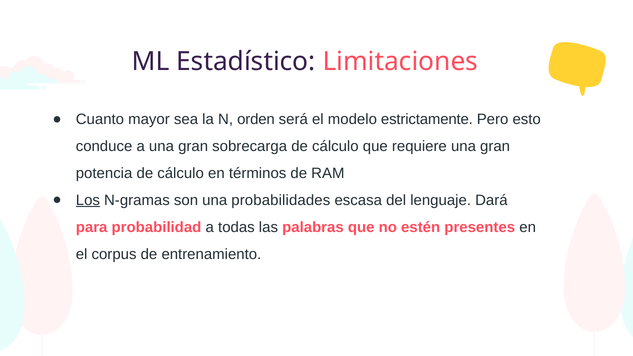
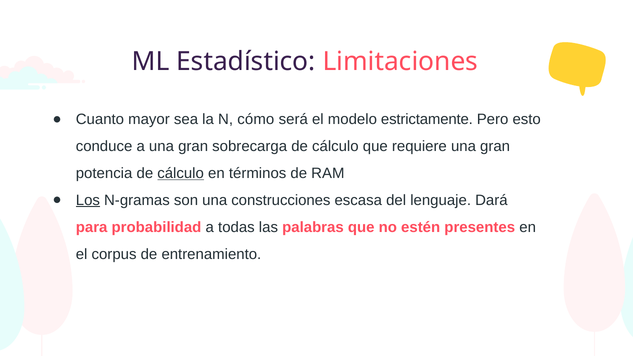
orden: orden -> cómo (256, 120)
cálculo underline: none -> present (181, 173)
probabilidades: probabilidades -> construcciones (281, 200)
